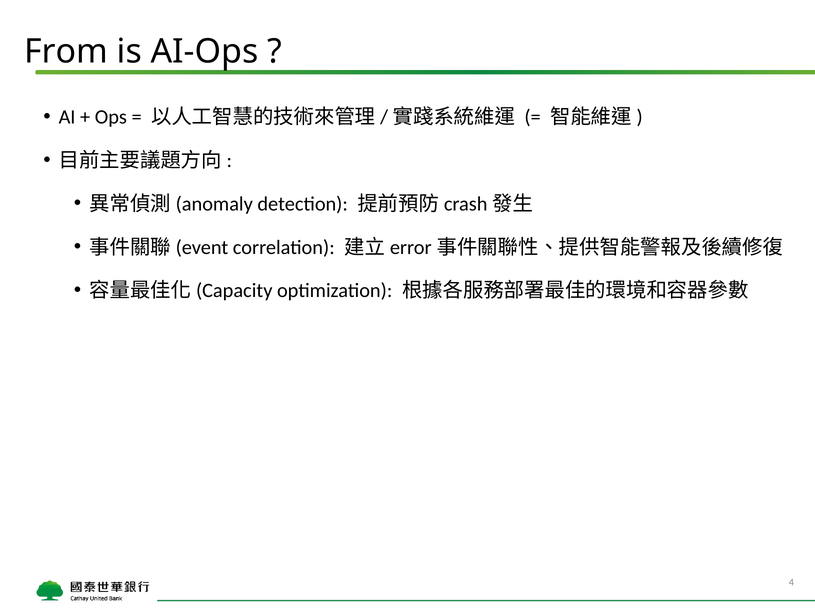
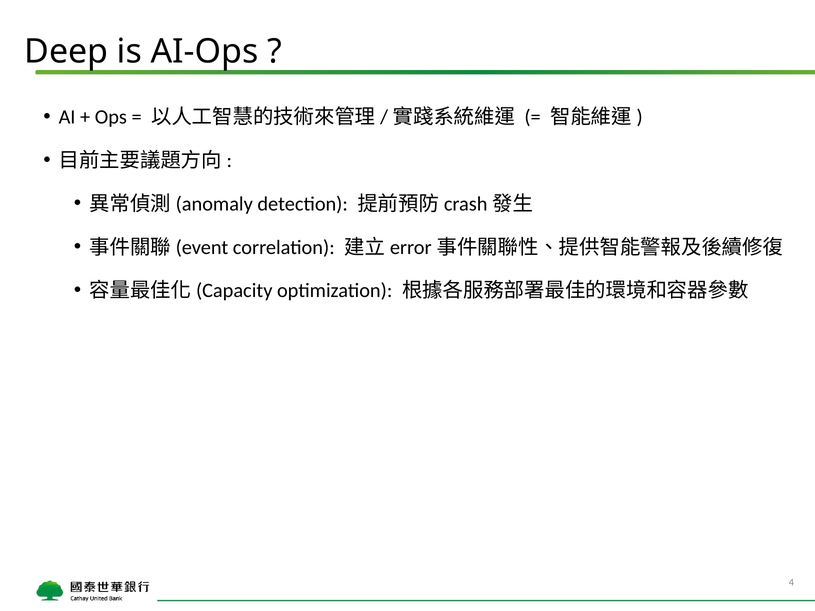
From: From -> Deep (66, 52)
